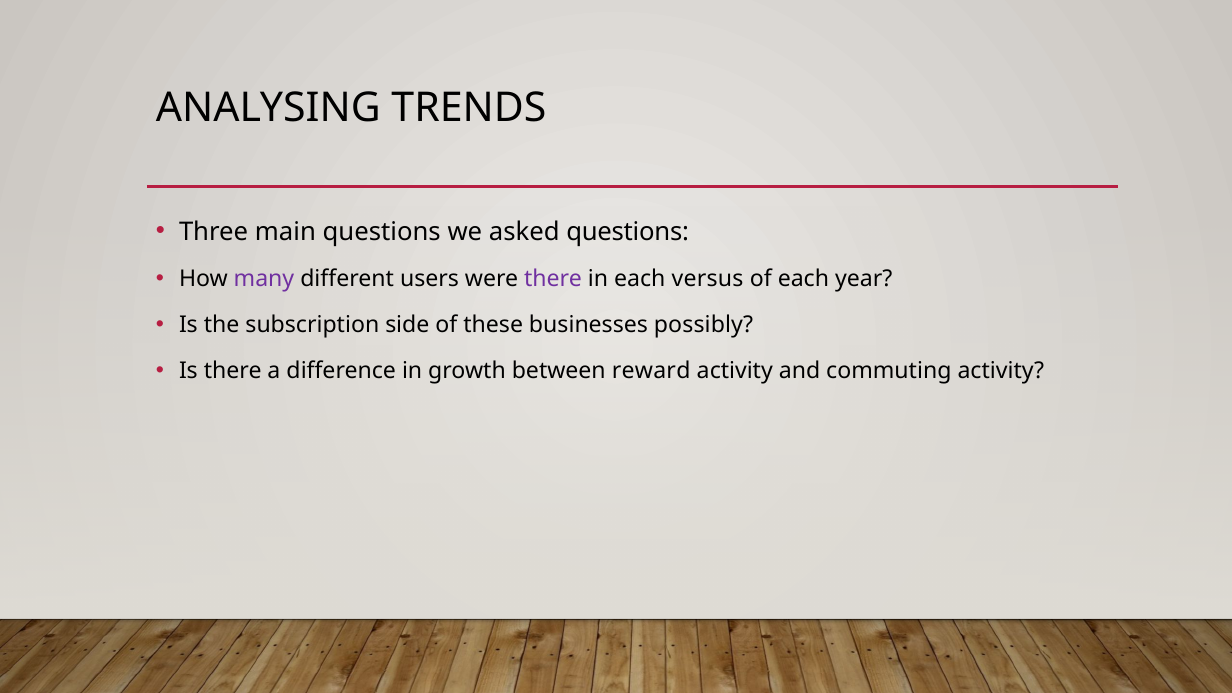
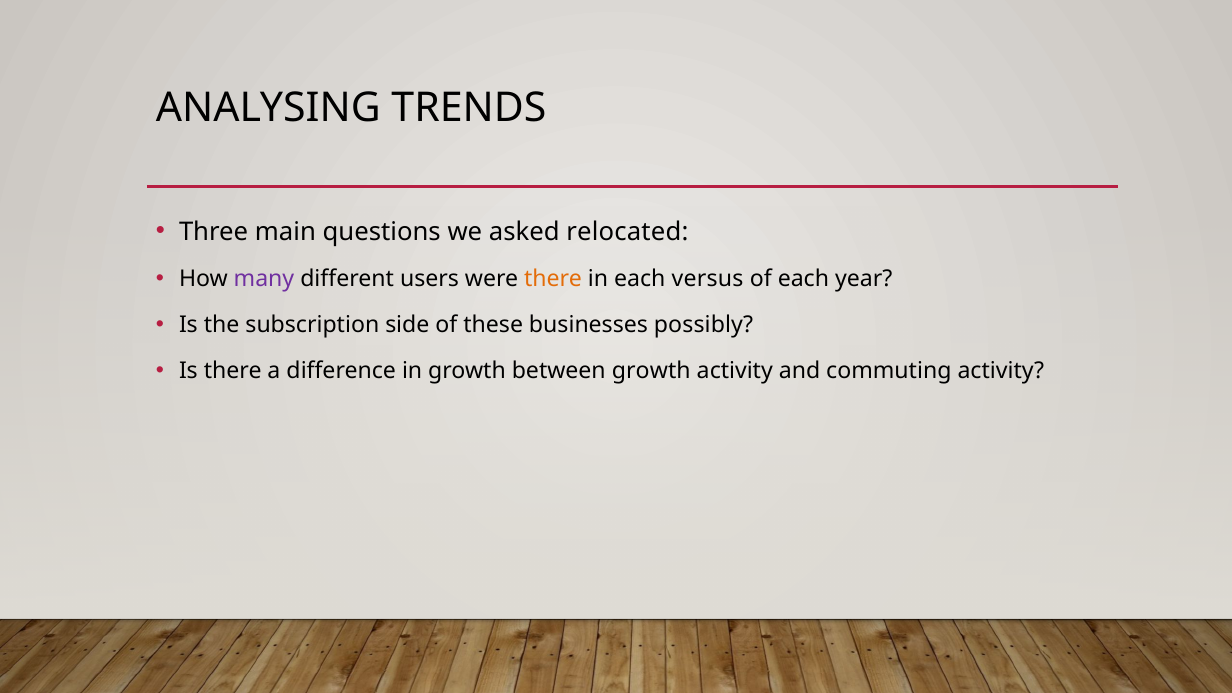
asked questions: questions -> relocated (627, 232)
there colour: purple -> orange (553, 279)
between reward: reward -> growth (651, 371)
